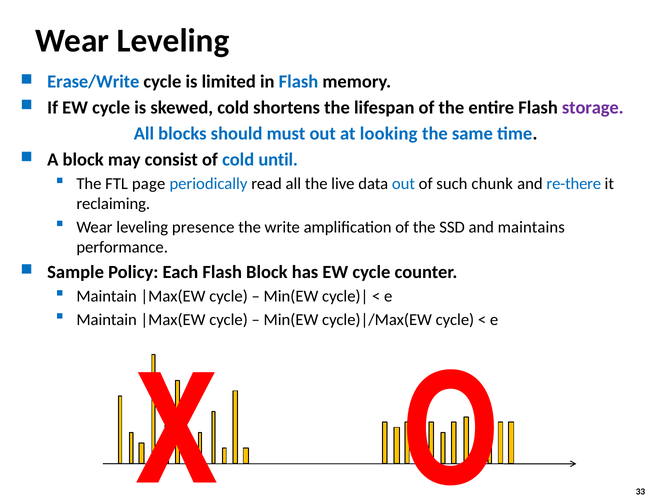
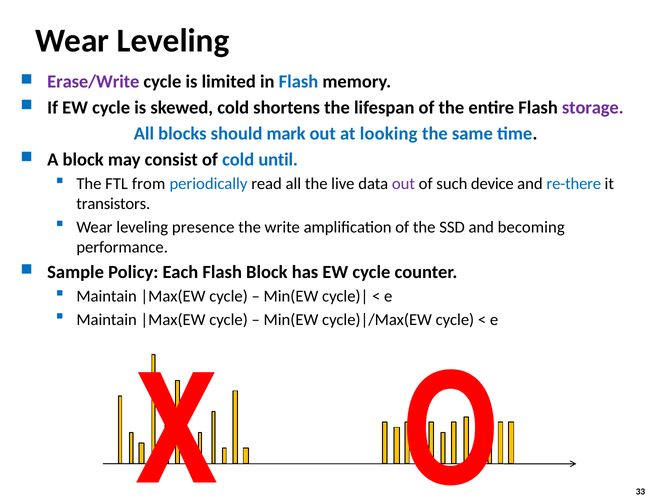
Erase/Write colour: blue -> purple (93, 82)
must: must -> mark (286, 133)
page: page -> from (149, 184)
out colour: blue -> purple (403, 184)
chunk: chunk -> device (492, 184)
reclaiming: reclaiming -> transistors (113, 204)
maintains: maintains -> becoming (531, 227)
